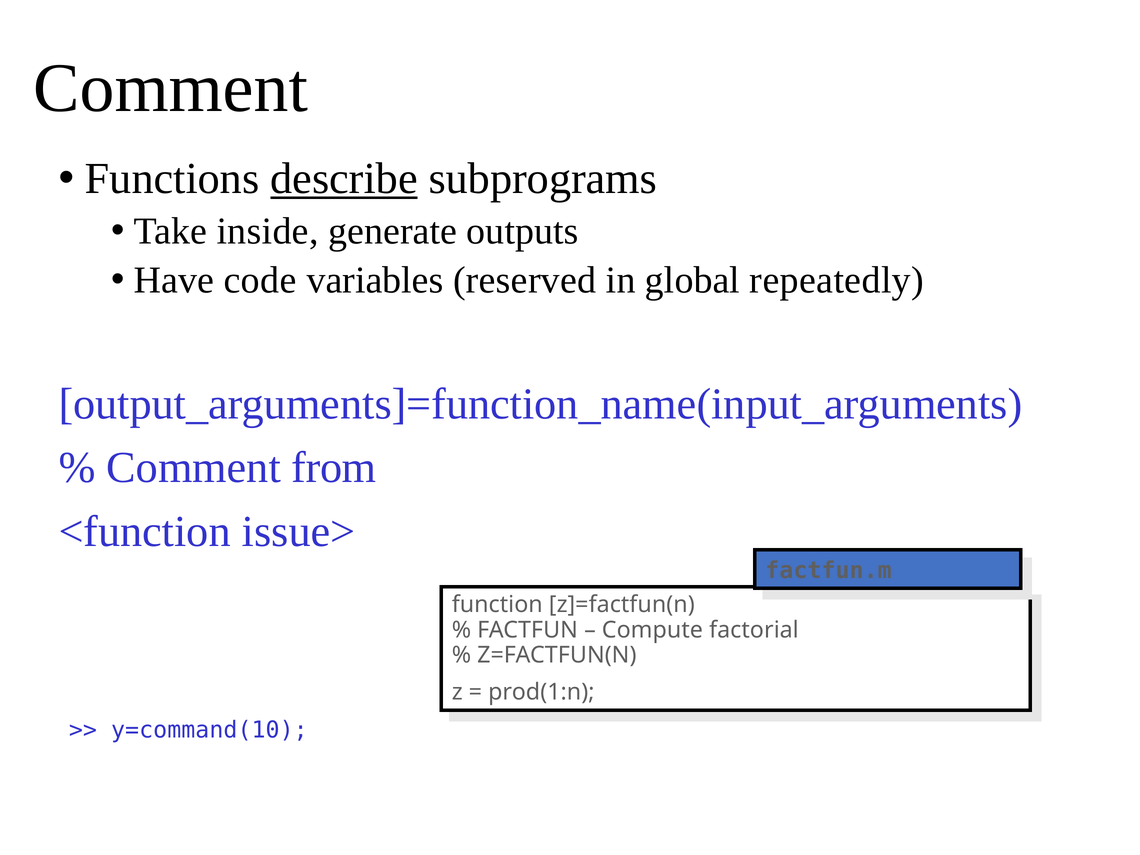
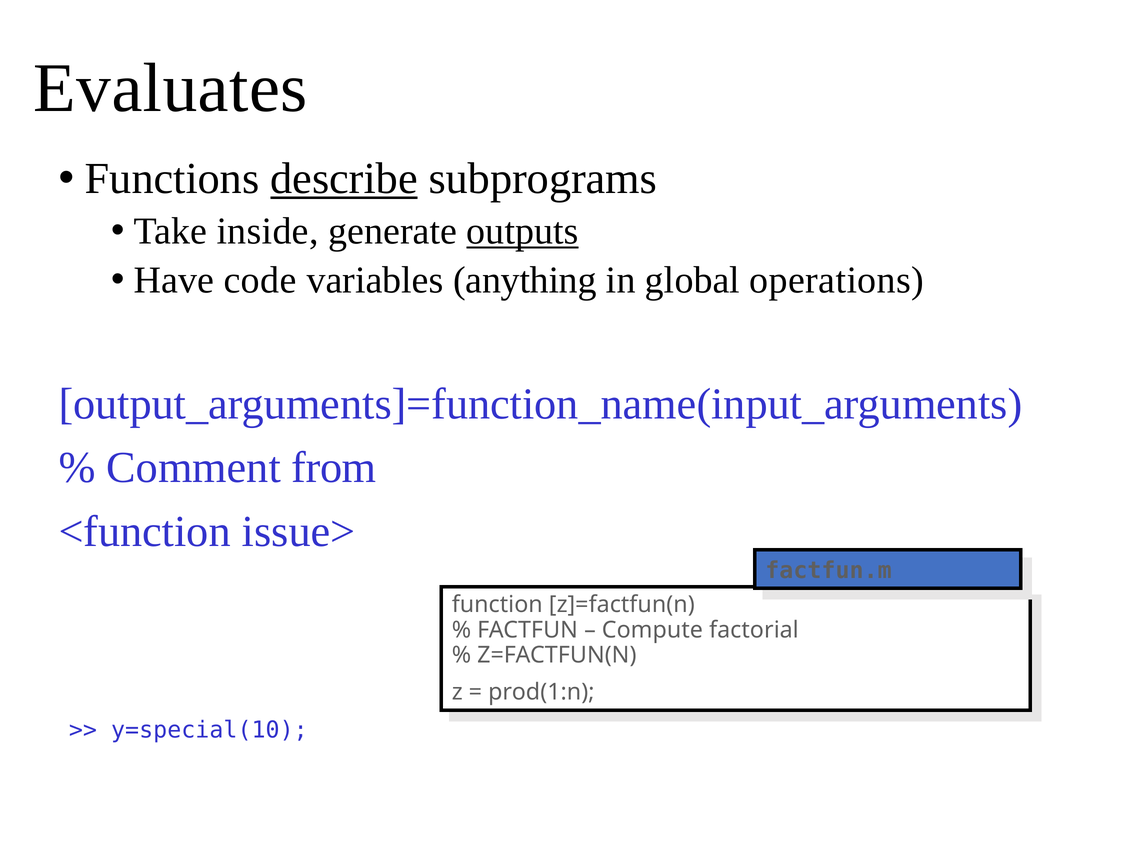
Comment: Comment -> Evaluates (170, 88)
outputs underline: none -> present (522, 231)
reserved: reserved -> anything (525, 280)
repeatedly: repeatedly -> operations (837, 280)
y=command(10: y=command(10 -> y=special(10 (209, 730)
